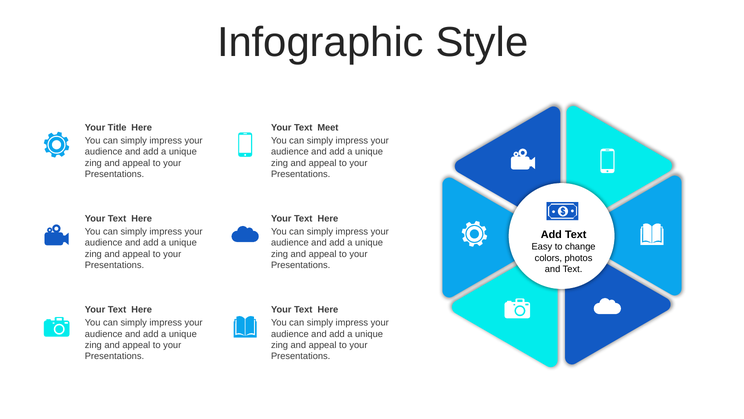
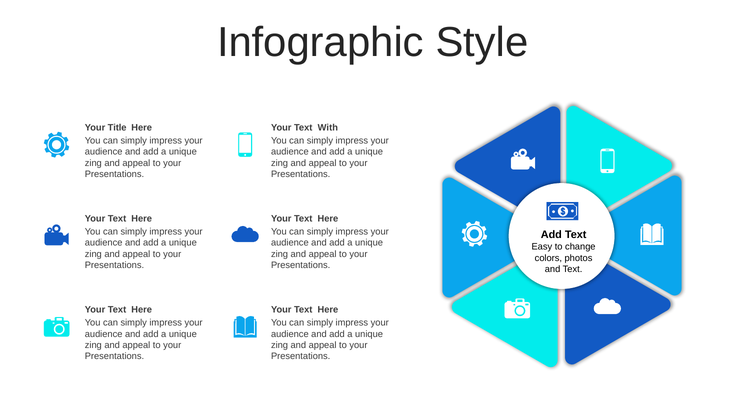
Meet: Meet -> With (328, 128)
